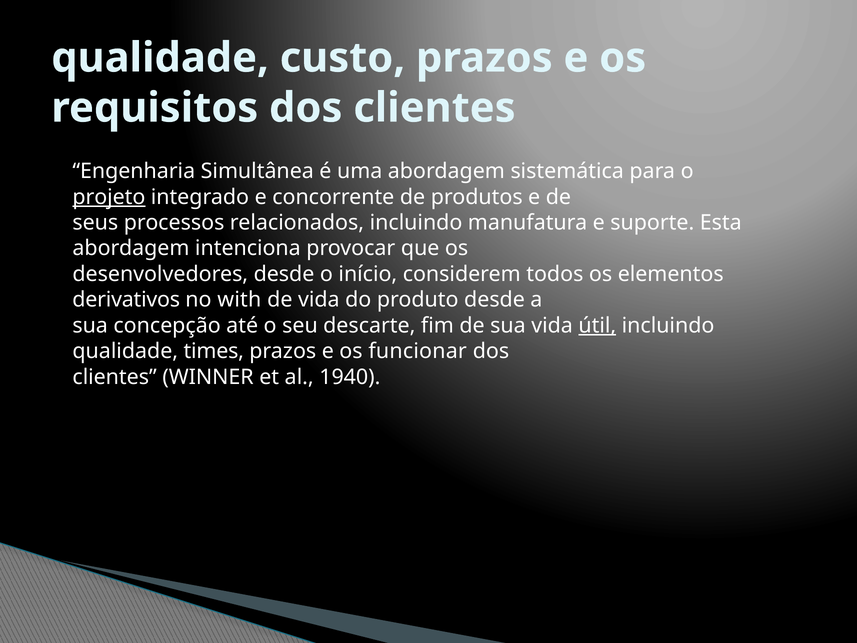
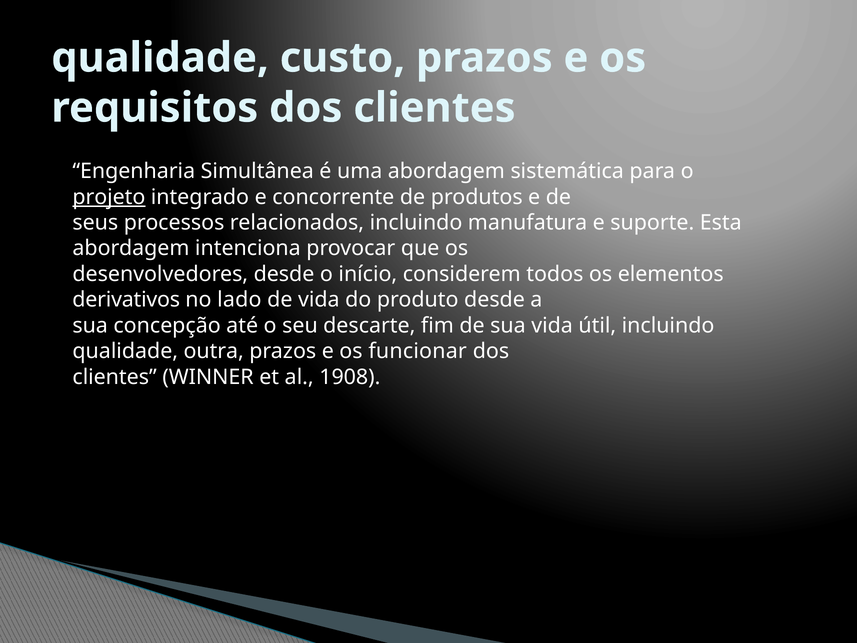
with: with -> lado (239, 300)
útil underline: present -> none (597, 325)
times: times -> outra (214, 351)
1940: 1940 -> 1908 (350, 377)
